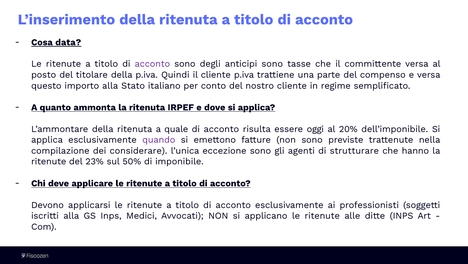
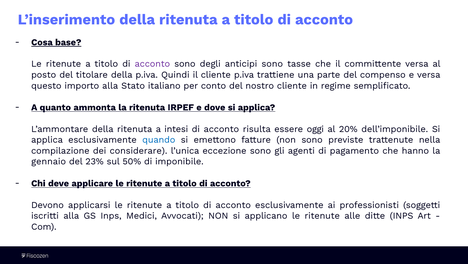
data: data -> base (68, 42)
quale: quale -> intesi (176, 129)
quando colour: purple -> blue (159, 140)
strutturare: strutturare -> pagamento (354, 150)
ritenute: ritenute -> gennaio (49, 161)
